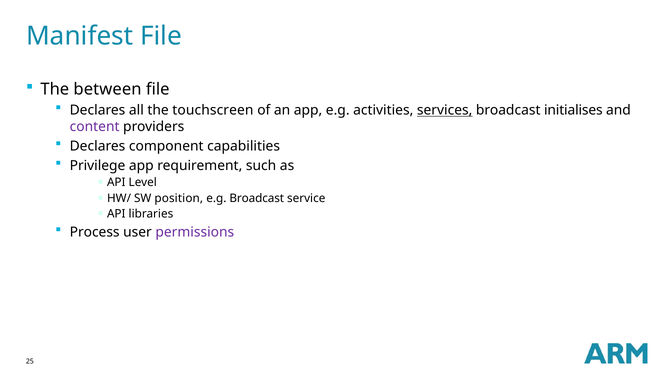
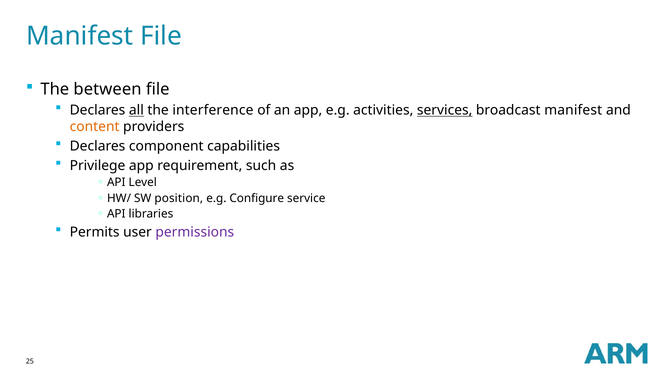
all underline: none -> present (136, 110)
touchscreen: touchscreen -> interference (213, 110)
broadcast initialises: initialises -> manifest (573, 110)
content colour: purple -> orange (95, 127)
e.g Broadcast: Broadcast -> Configure (257, 198)
Process: Process -> Permits (95, 232)
